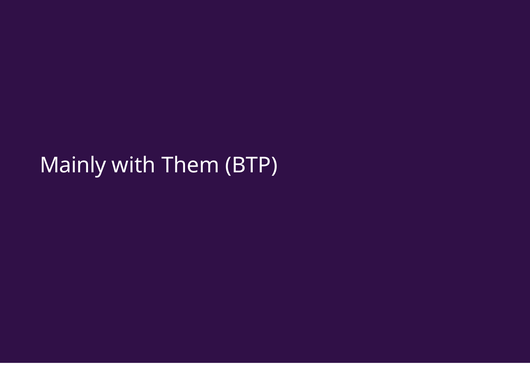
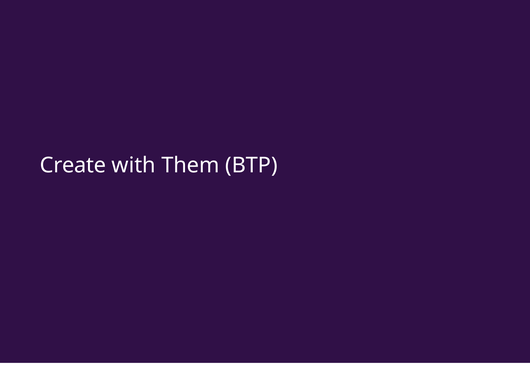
Mainly: Mainly -> Create (73, 165)
